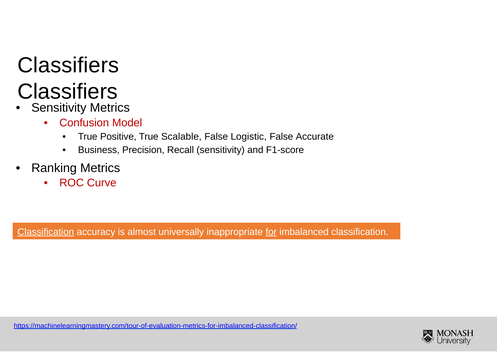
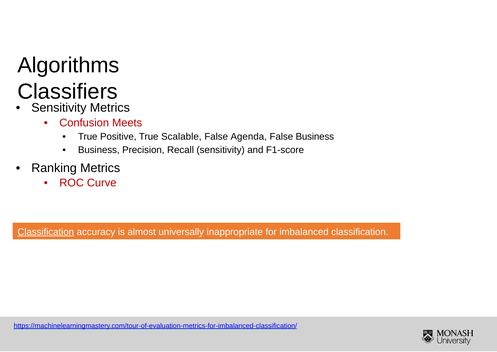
Classifiers: Classifiers -> Algorithms (68, 65)
Model: Model -> Meets (127, 123)
Logistic: Logistic -> Agenda (249, 136)
False Accurate: Accurate -> Business (315, 136)
for underline: present -> none (271, 232)
